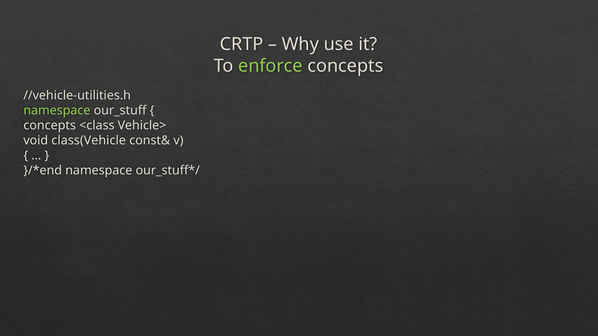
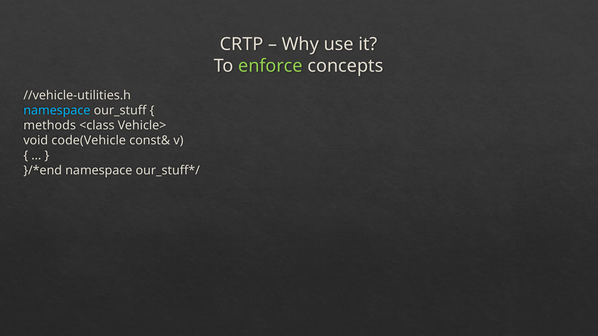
namespace colour: light green -> light blue (57, 111)
concepts: concepts -> methods (50, 126)
class(Vehicle: class(Vehicle -> code(Vehicle (89, 140)
